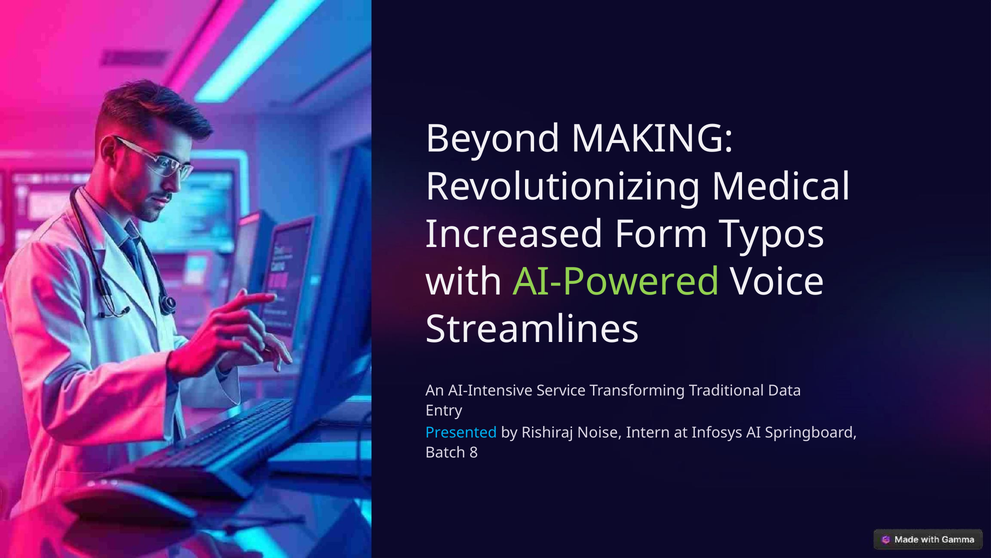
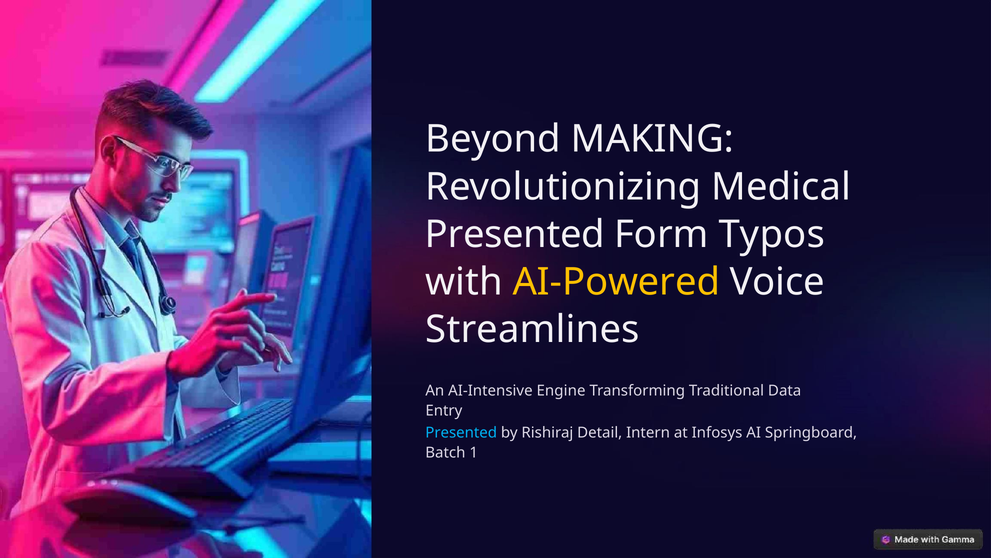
Increased: Increased -> Presented (515, 234)
AI-Powered colour: light green -> yellow (616, 282)
Service: Service -> Engine (561, 391)
Noise: Noise -> Detail (600, 432)
8: 8 -> 1 (474, 452)
